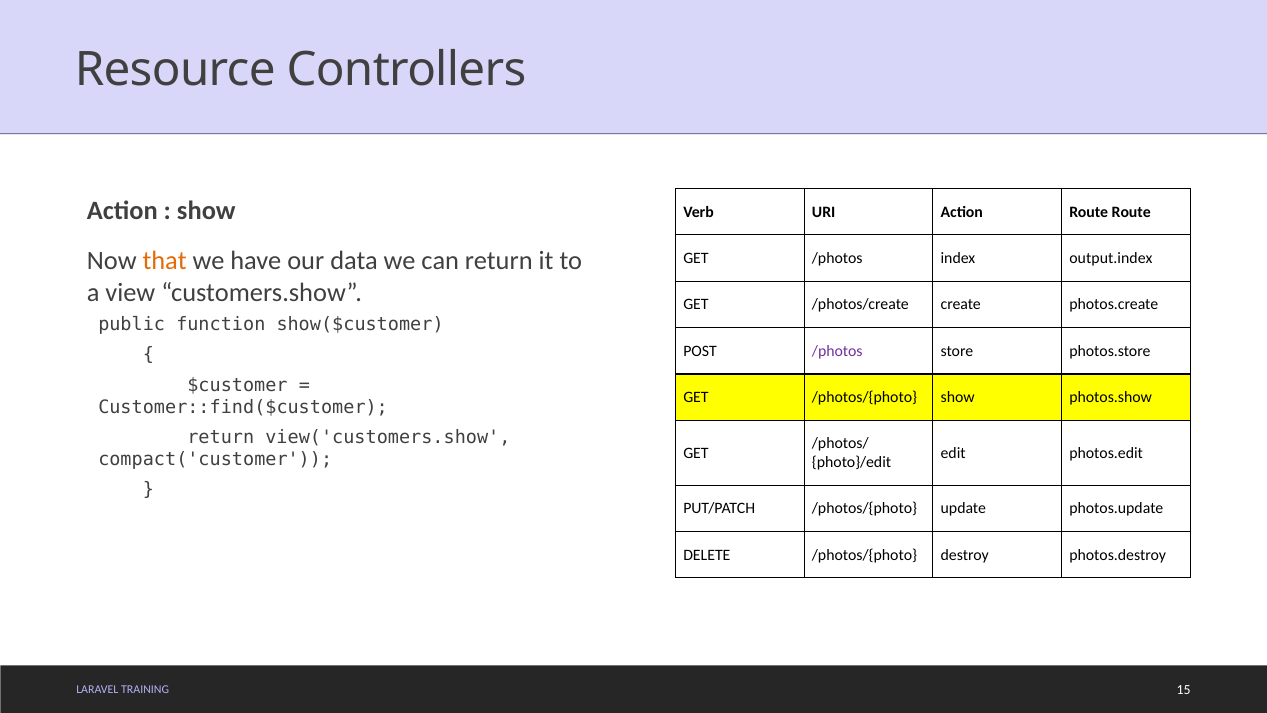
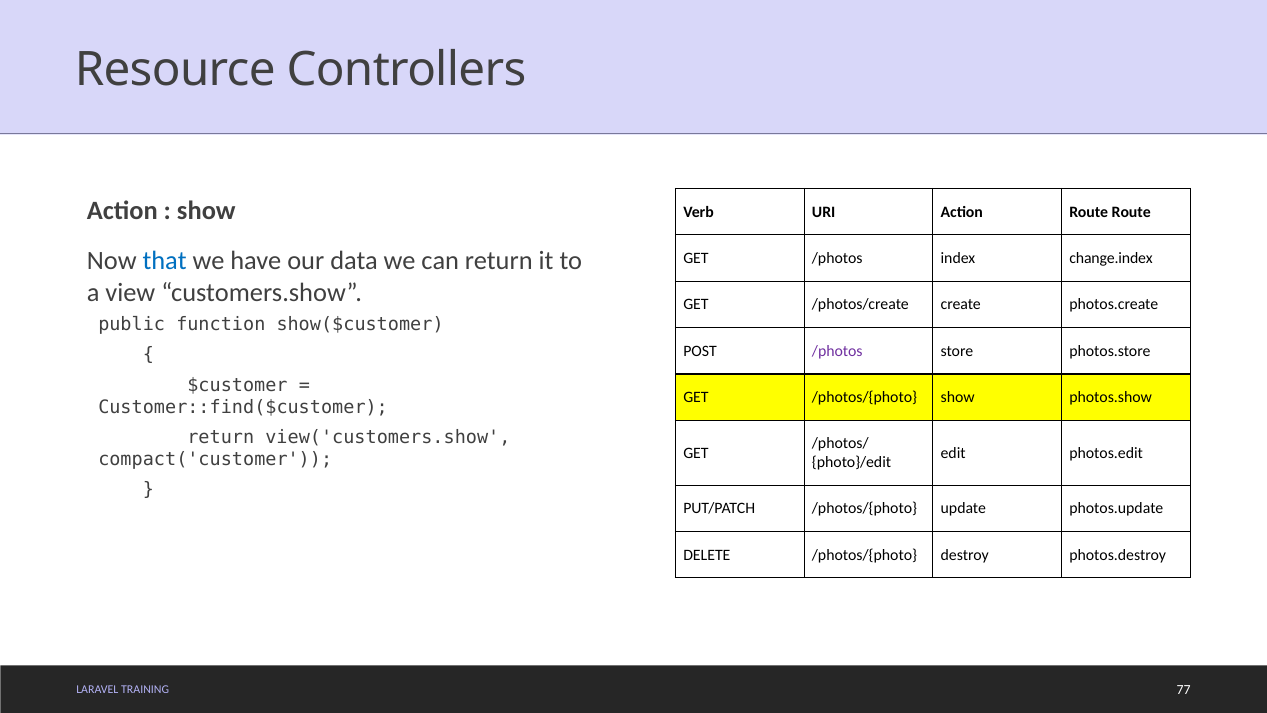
that colour: orange -> blue (165, 261)
output.index: output.index -> change.index (1111, 258)
15: 15 -> 77 (1184, 690)
